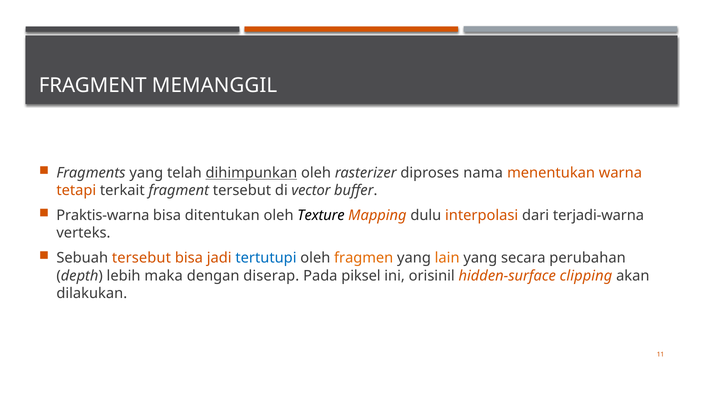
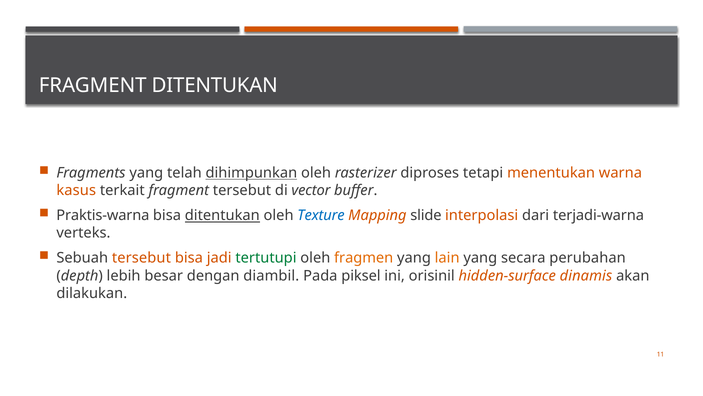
FRAGMENT MEMANGGIL: MEMANGGIL -> DITENTUKAN (215, 85)
nama: nama -> tetapi (483, 173)
tetapi: tetapi -> kasus (76, 190)
ditentukan underline: none -> present (222, 215)
Texture colour: black -> blue (321, 215)
dulu: dulu -> slide (426, 215)
tertutupi colour: blue -> green (266, 258)
maka: maka -> besar (164, 275)
diserap: diserap -> diambil (271, 275)
clipping: clipping -> dinamis (586, 275)
